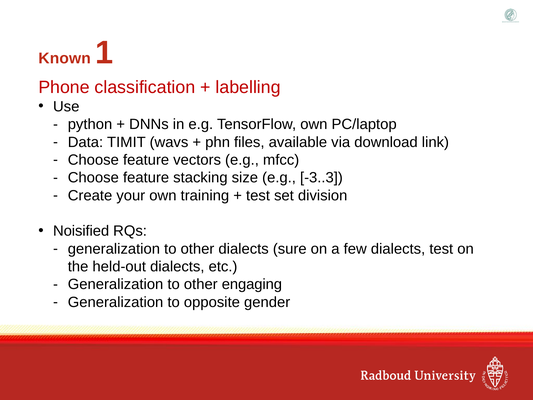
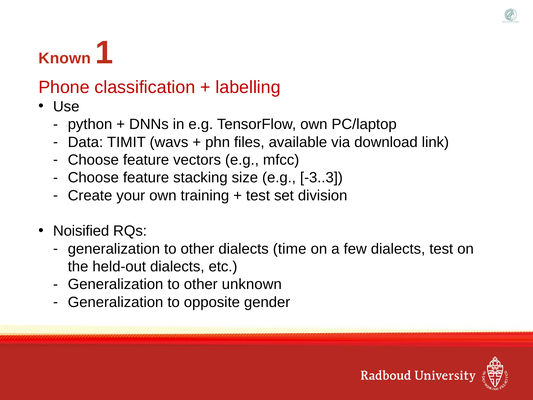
sure: sure -> time (290, 249)
engaging: engaging -> unknown (252, 284)
